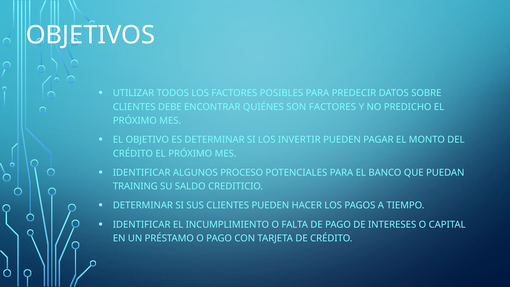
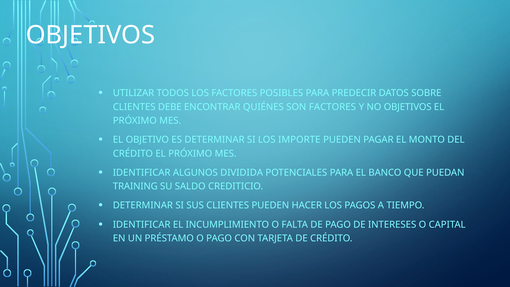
NO PREDICHO: PREDICHO -> OBJETIVOS (408, 107)
INVERTIR: INVERTIR -> IMPORTE (299, 140)
PROCESO: PROCESO -> DIVIDIDA (242, 173)
